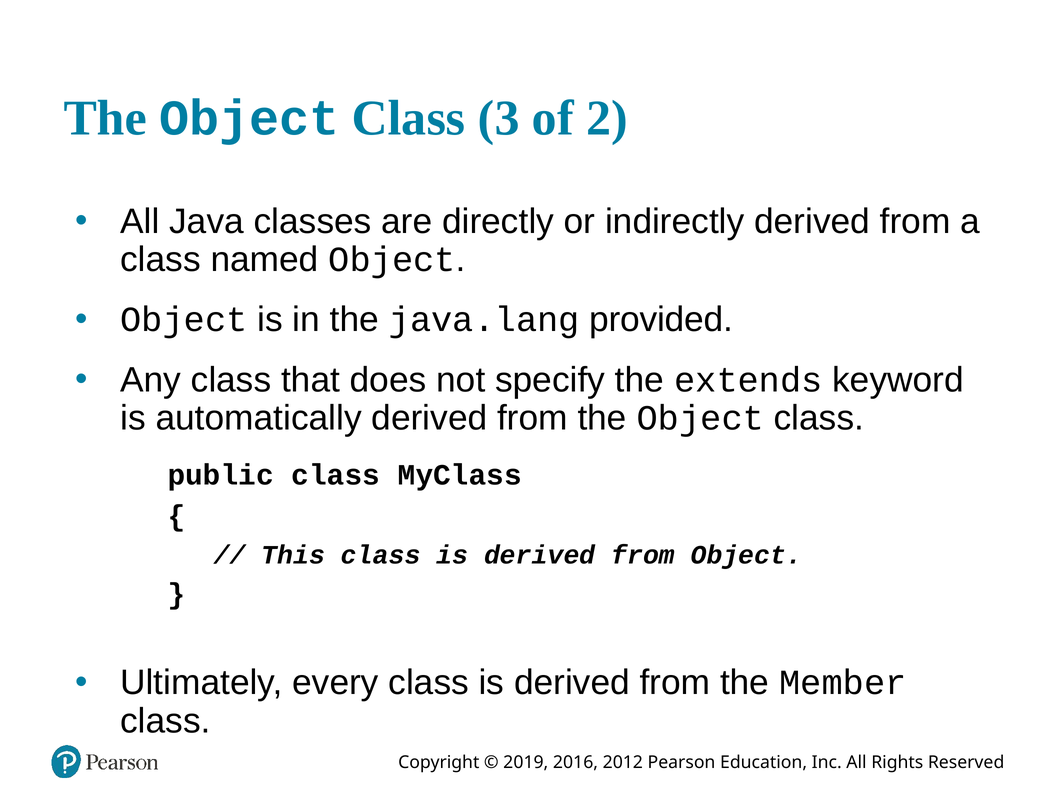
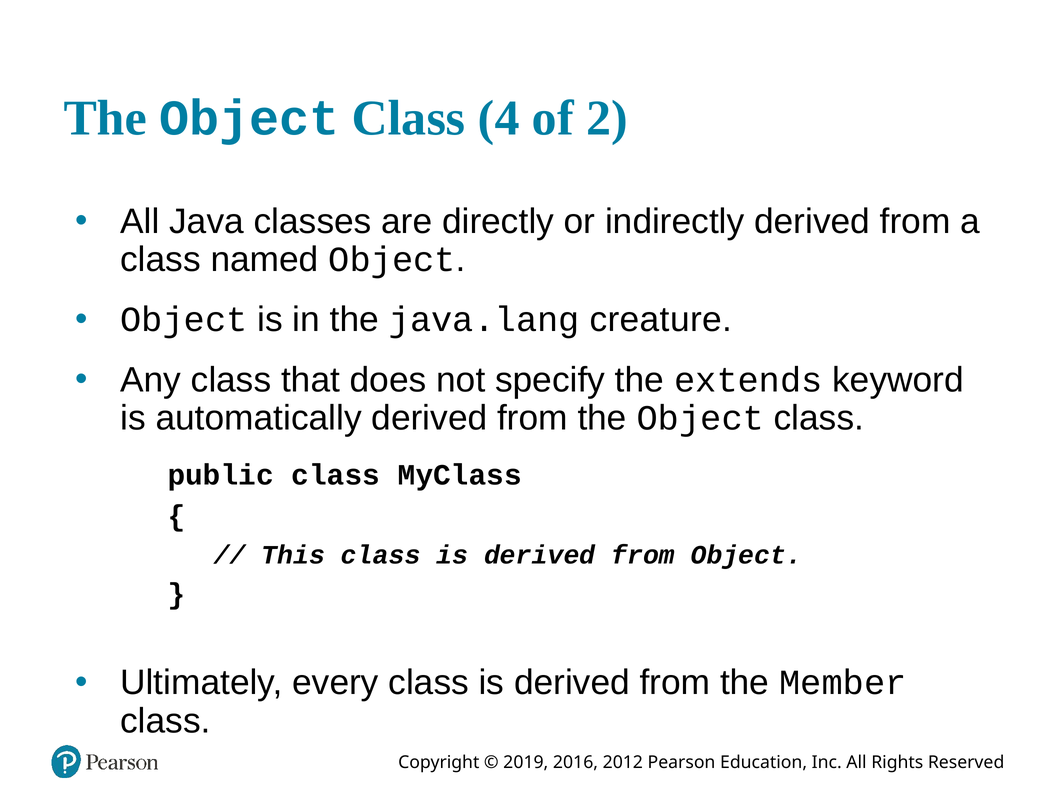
3: 3 -> 4 (499, 118)
provided: provided -> creature (661, 320)
